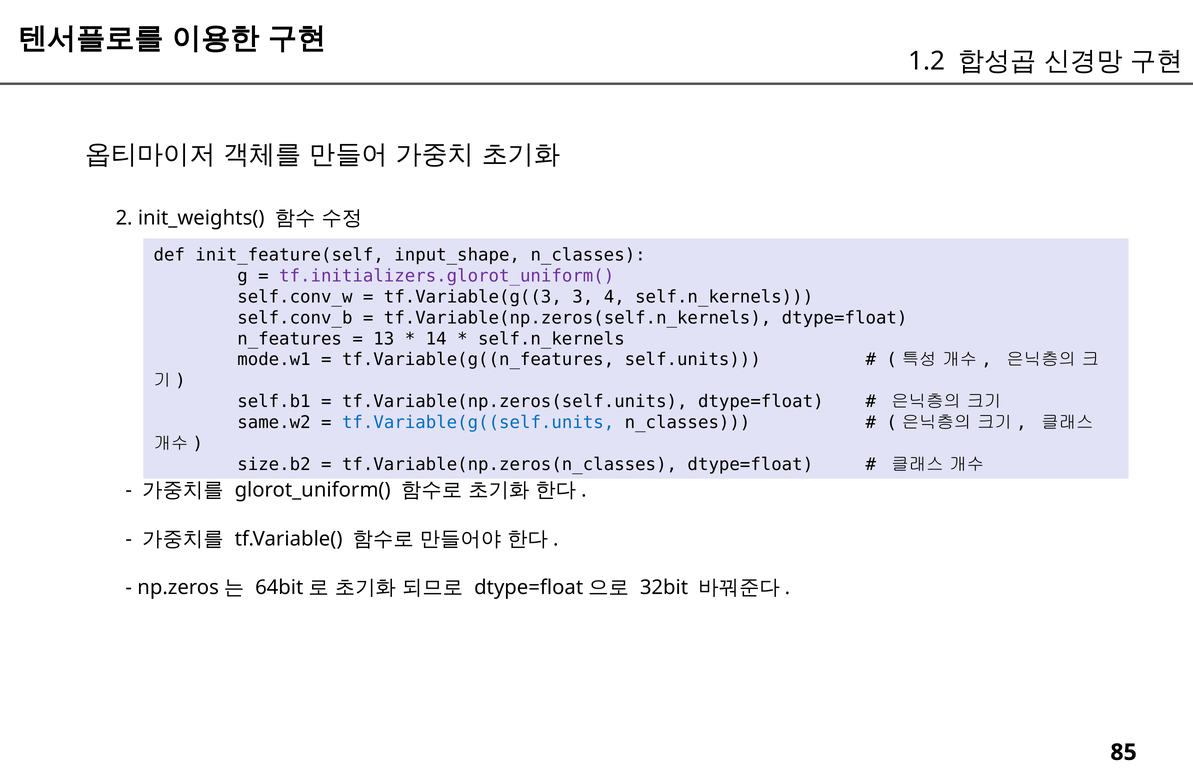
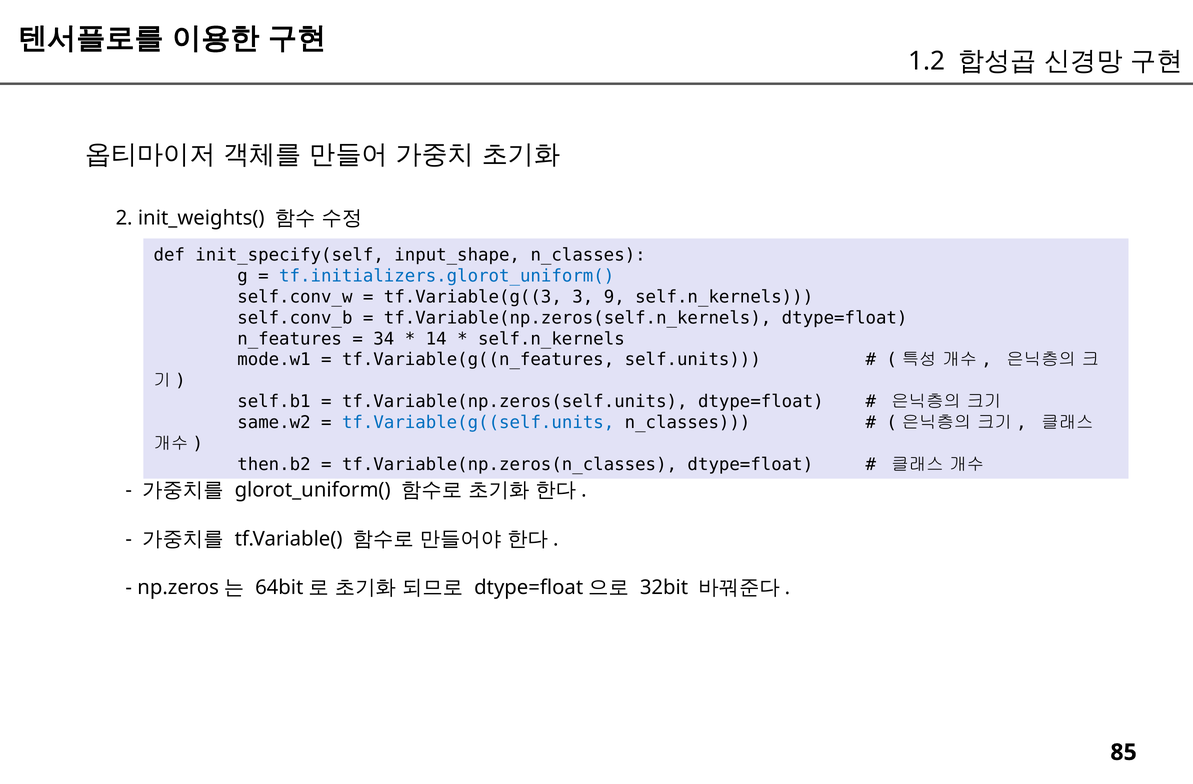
init_feature(self: init_feature(self -> init_specify(self (290, 255)
tf.initializers.glorot_uniform( colour: purple -> blue (447, 276)
4: 4 -> 9 (614, 297)
13: 13 -> 34 (384, 339)
size.b2: size.b2 -> then.b2 (274, 464)
